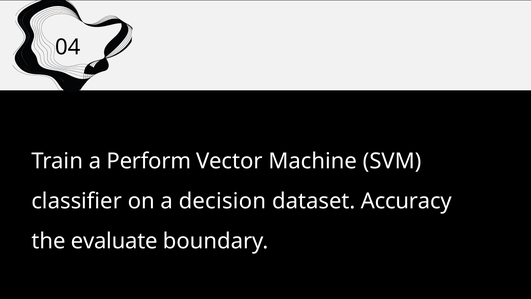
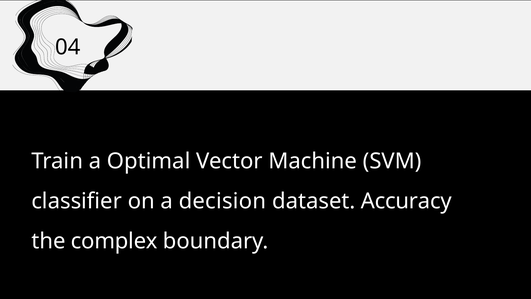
Perform: Perform -> Optimal (149, 161)
evaluate: evaluate -> complex (114, 241)
